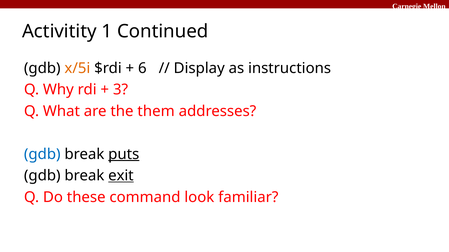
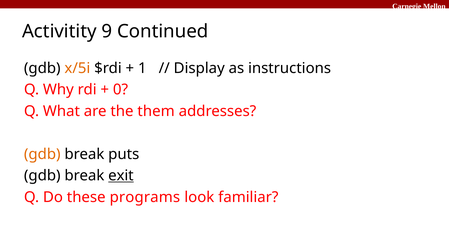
1: 1 -> 9 (107, 31)
6: 6 -> 1 (142, 68)
3: 3 -> 0 (120, 90)
gdb colour: blue -> orange (42, 154)
puts underline: present -> none (124, 154)
command: command -> programs (145, 198)
